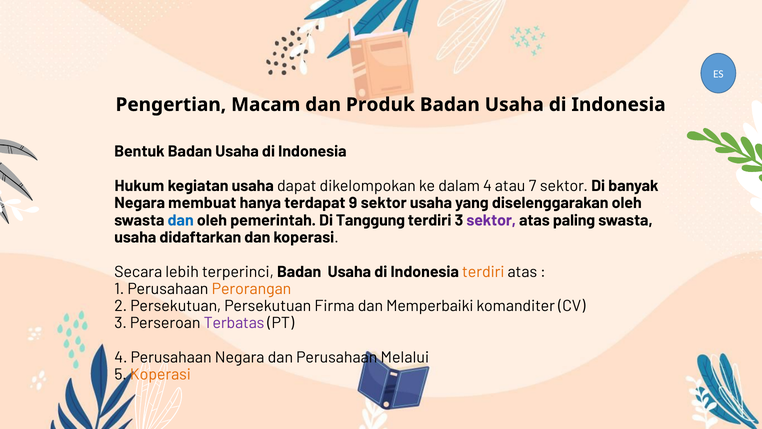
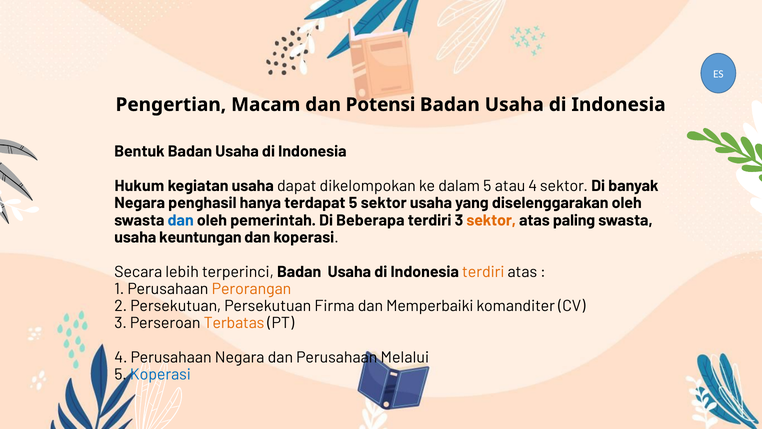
Produk: Produk -> Potensi (381, 105)
dalam 4: 4 -> 5 (487, 186)
atau 7: 7 -> 4 (533, 186)
membuat: membuat -> penghasil (202, 203)
terdapat 9: 9 -> 5 (353, 203)
Tanggung: Tanggung -> Beberapa (370, 220)
sektor colour: purple -> orange (491, 220)
didaftarkan: didaftarkan -> keuntungan (200, 237)
Terbatas colour: purple -> orange (234, 323)
Koperasi colour: orange -> blue (160, 374)
